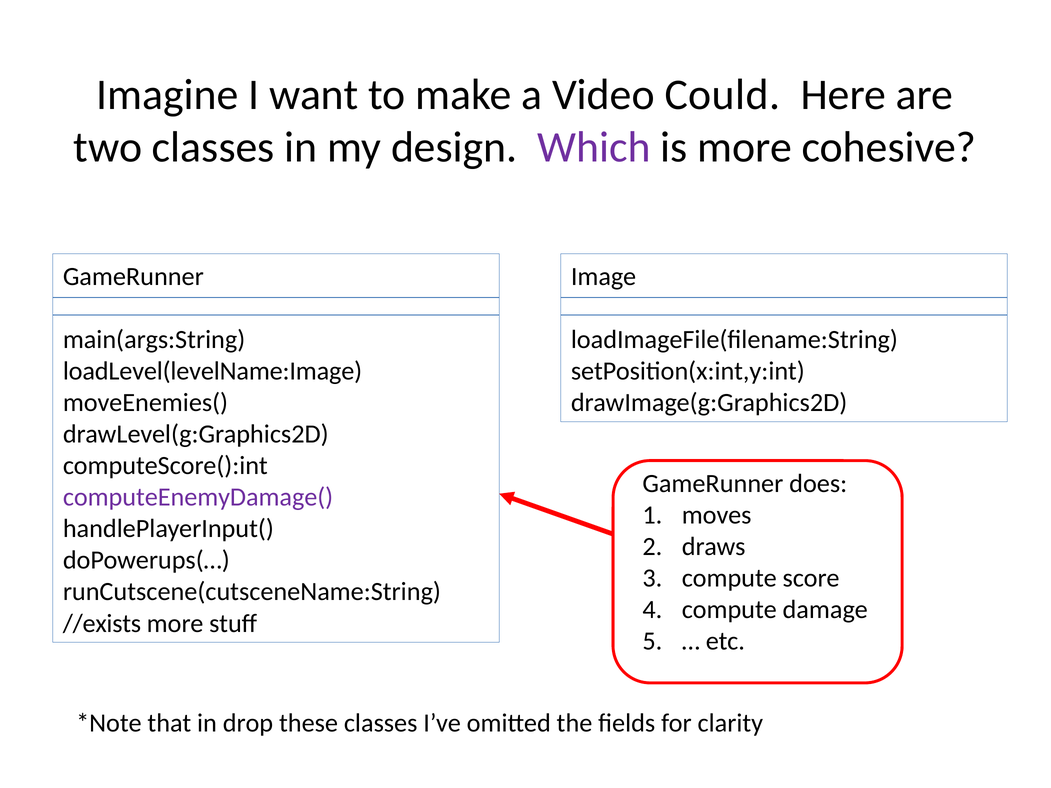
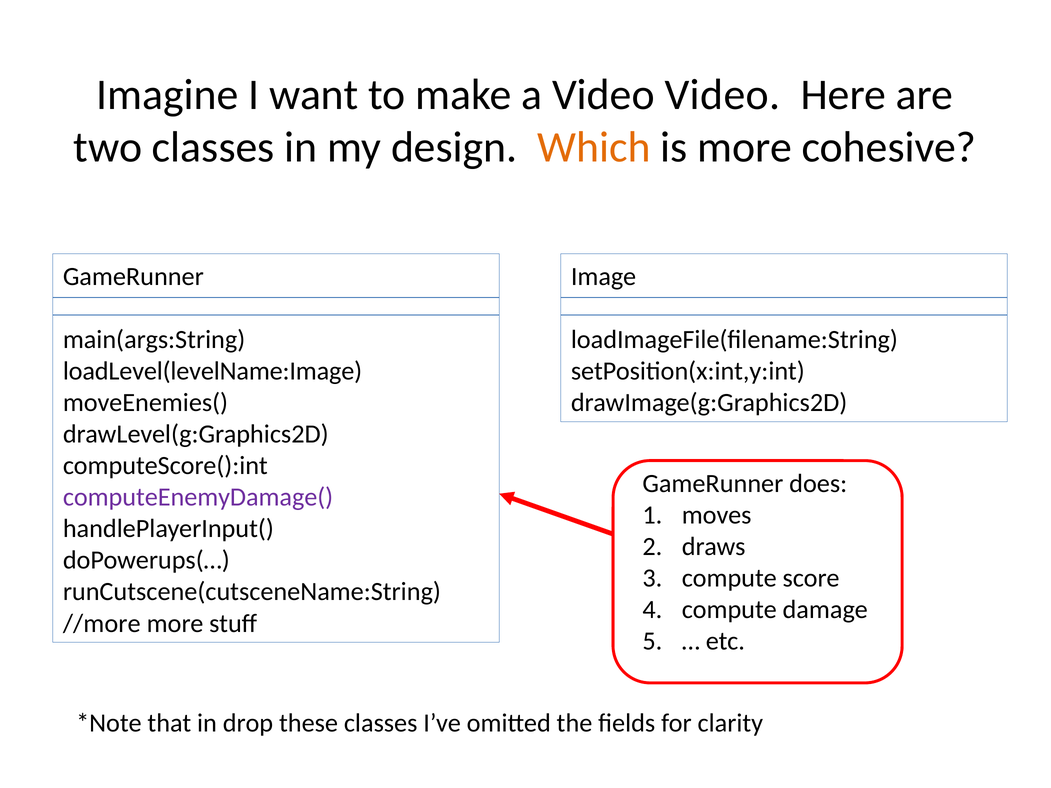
Video Could: Could -> Video (722, 95)
Which colour: purple -> orange (594, 148)
//exists: //exists -> //more (102, 624)
